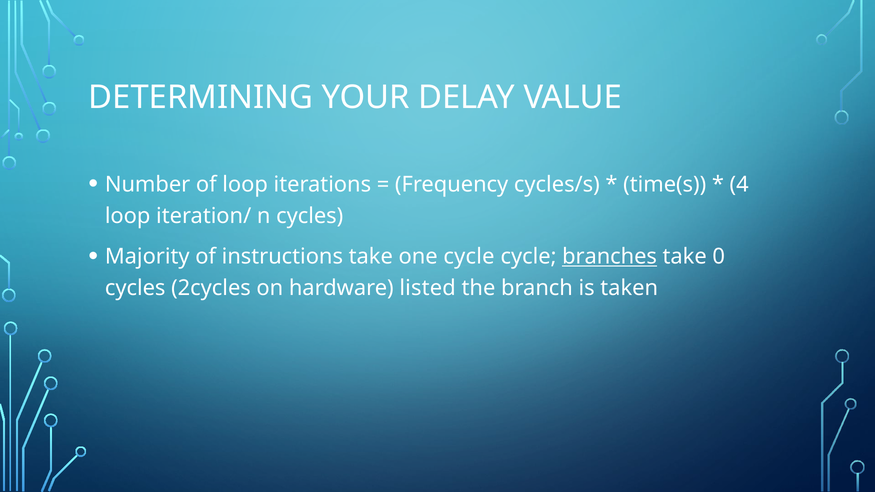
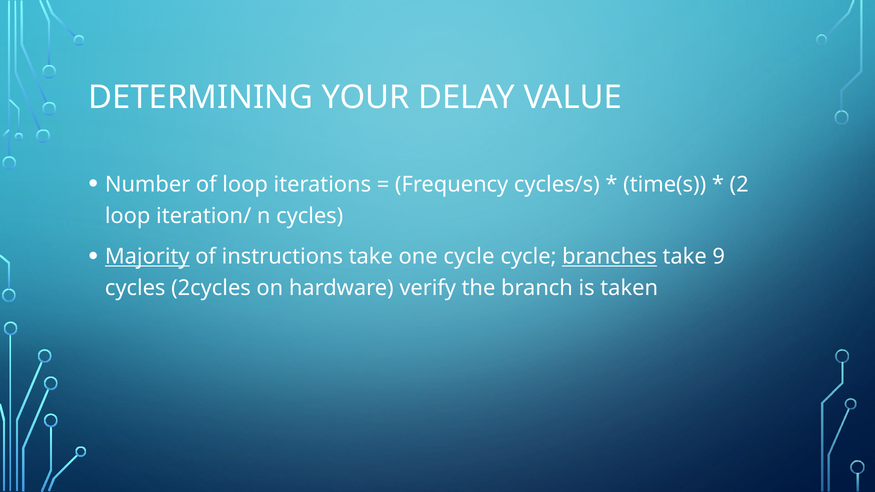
4: 4 -> 2 (739, 185)
Majority underline: none -> present (147, 257)
0: 0 -> 9 (719, 257)
listed: listed -> verify (428, 288)
